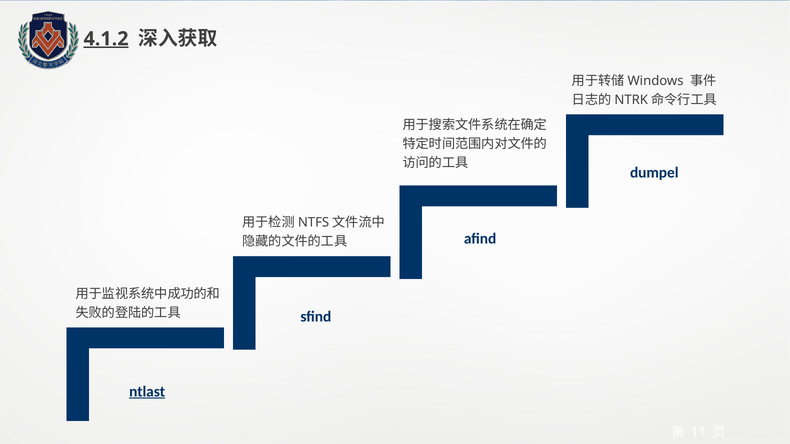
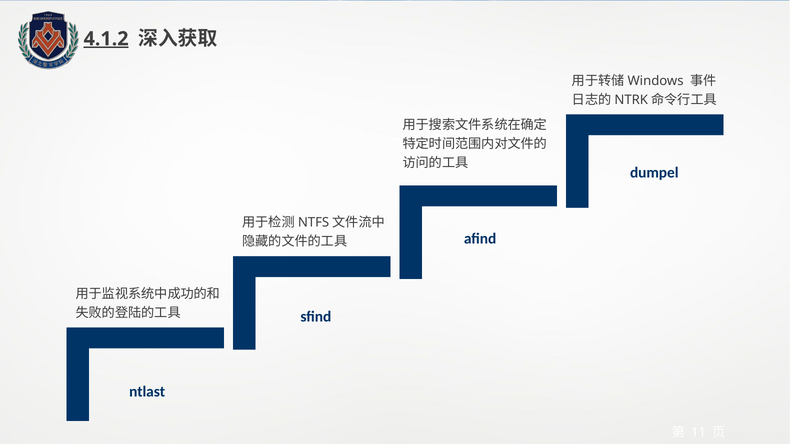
ntlast underline: present -> none (147, 392)
